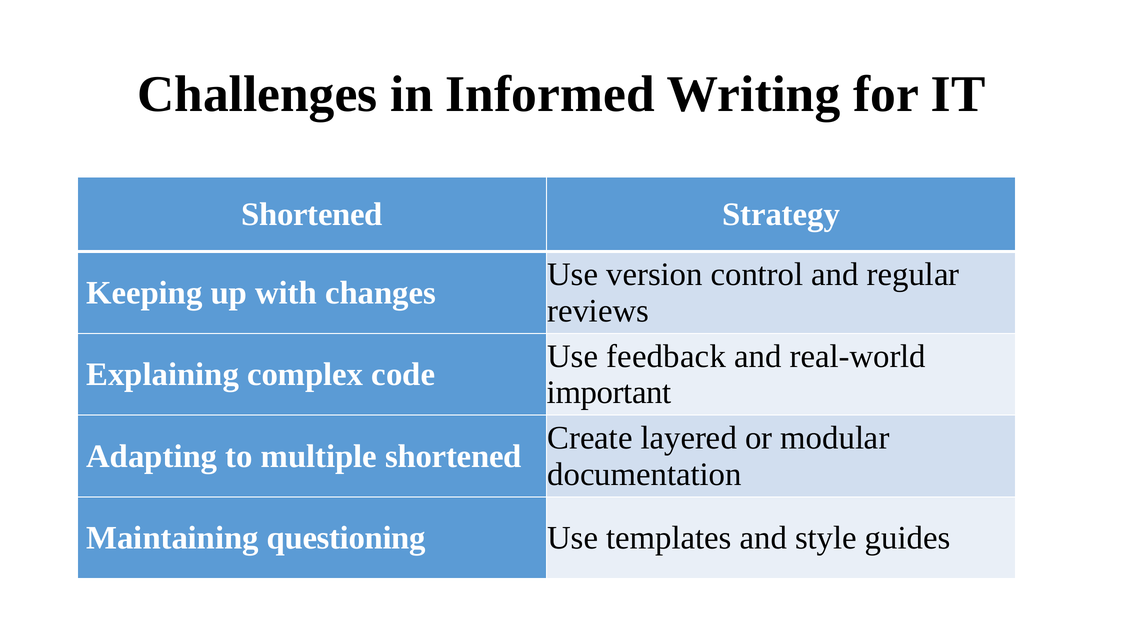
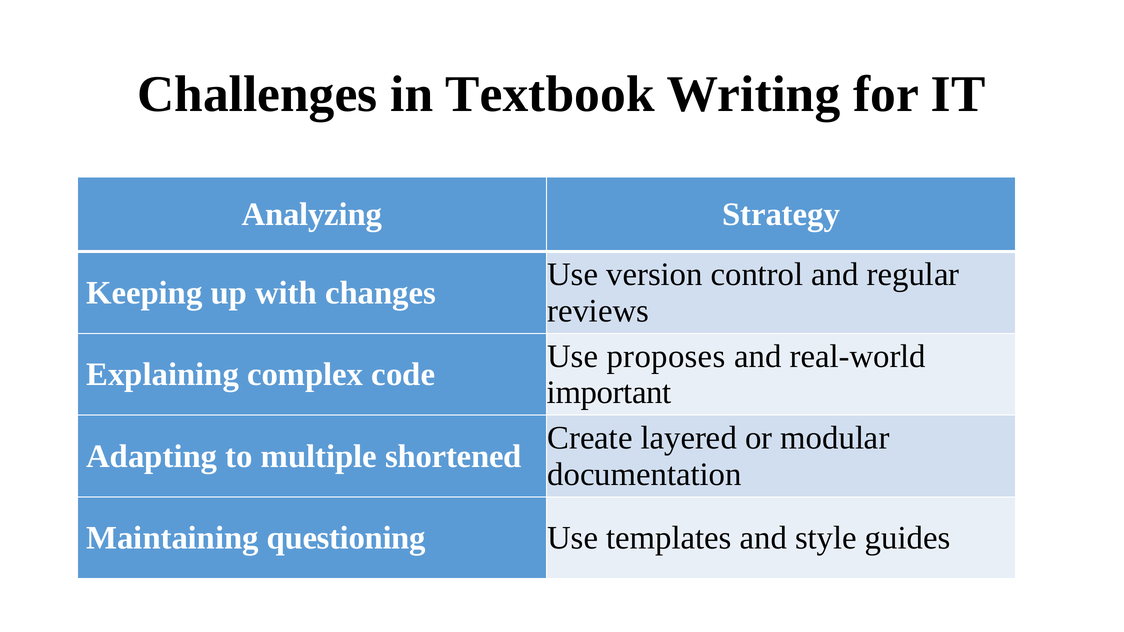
Informed: Informed -> Textbook (550, 94)
Shortened: Shortened -> Analyzing (312, 215)
feedback: feedback -> proposes (666, 357)
